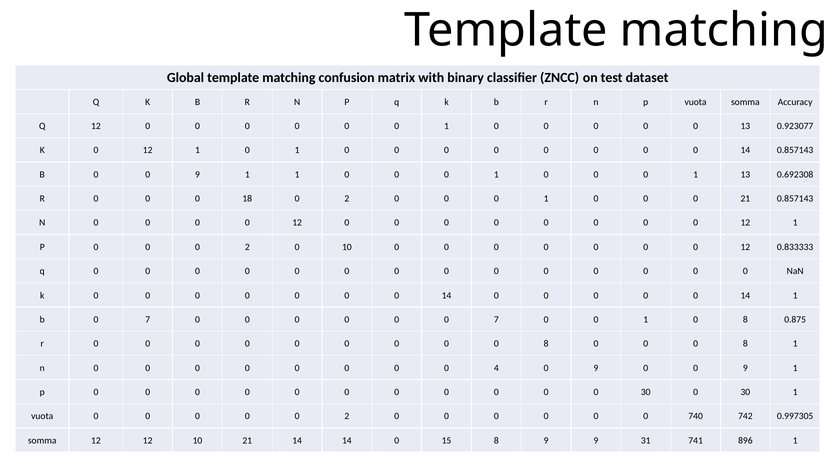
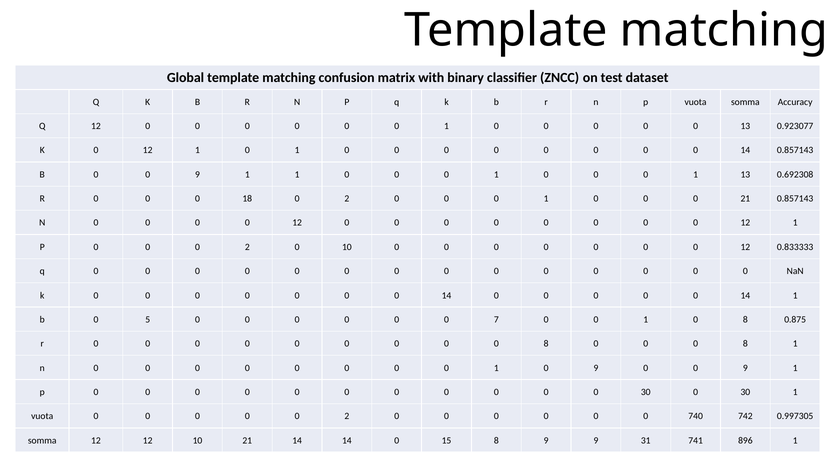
b 0 7: 7 -> 5 (148, 320)
4: 4 -> 1 (496, 368)
